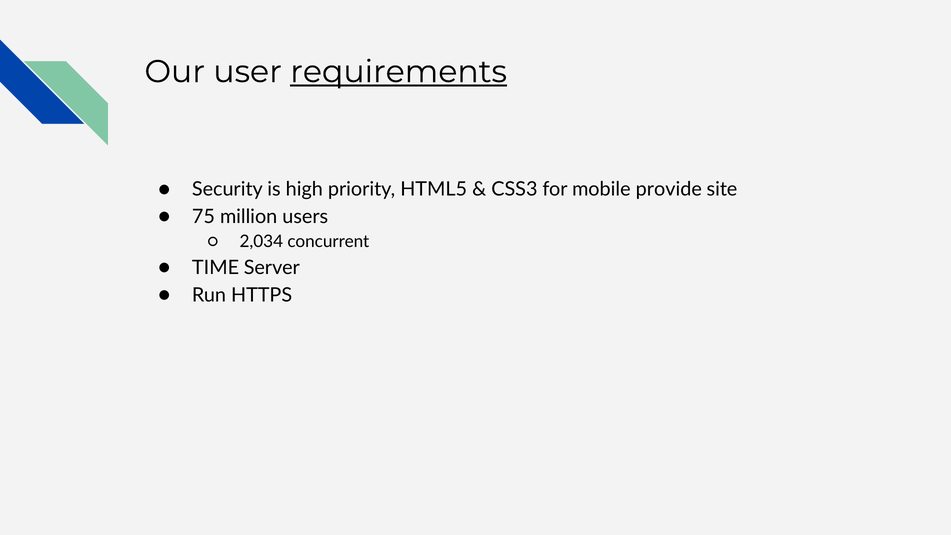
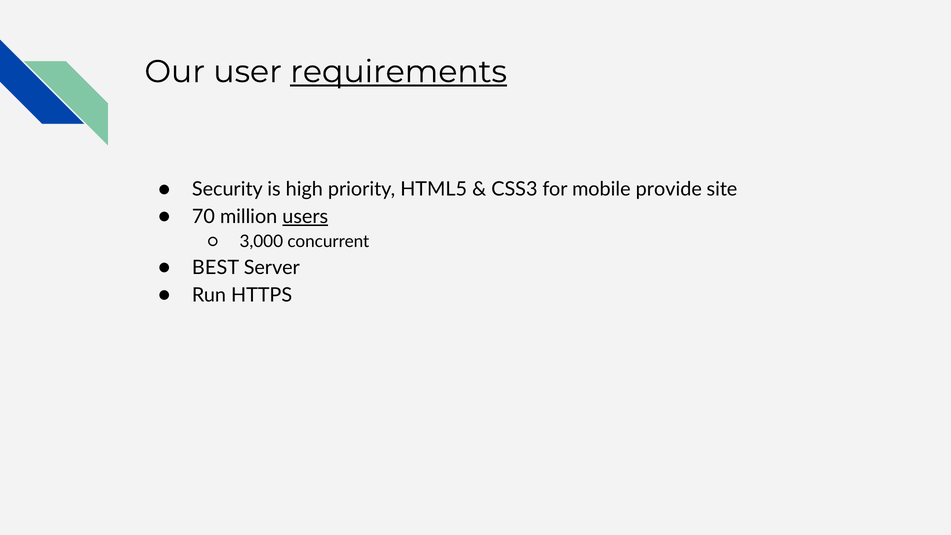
75: 75 -> 70 (203, 217)
users underline: none -> present (305, 217)
2,034: 2,034 -> 3,000 (261, 242)
TIME: TIME -> BEST (216, 268)
